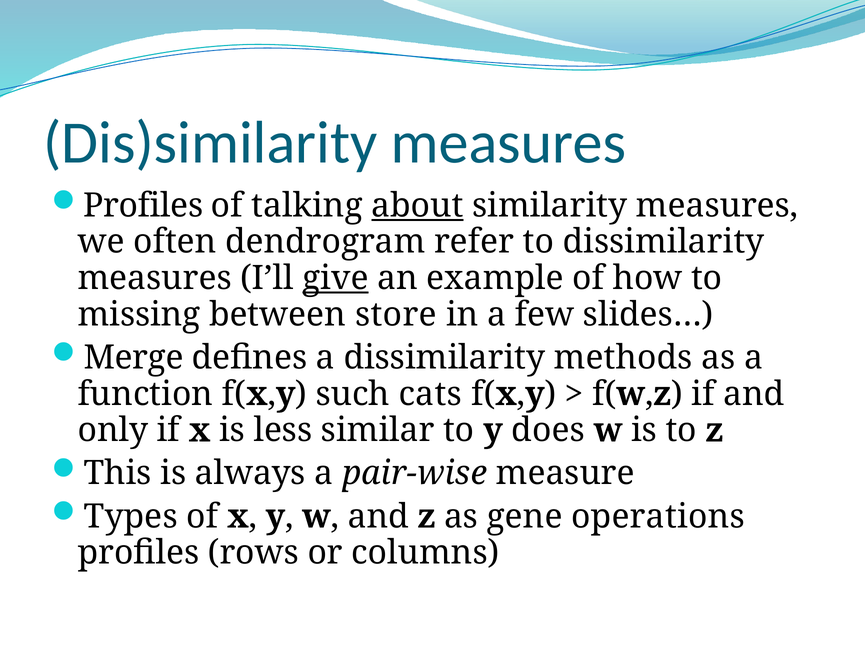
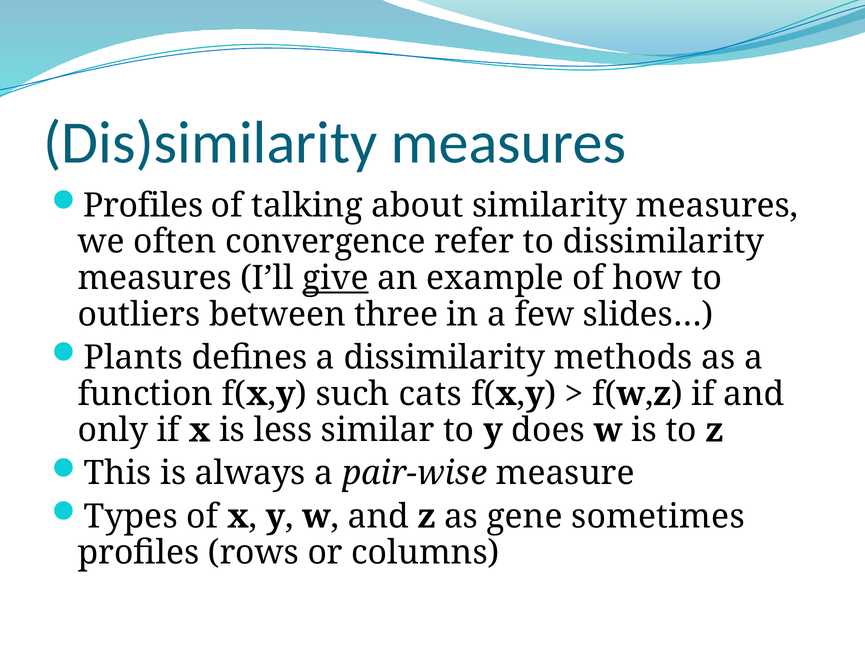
about underline: present -> none (417, 205)
dendrogram: dendrogram -> convergence (325, 242)
missing: missing -> outliers (139, 314)
store: store -> three (396, 314)
Merge: Merge -> Plants (133, 357)
operations: operations -> sometimes (658, 516)
